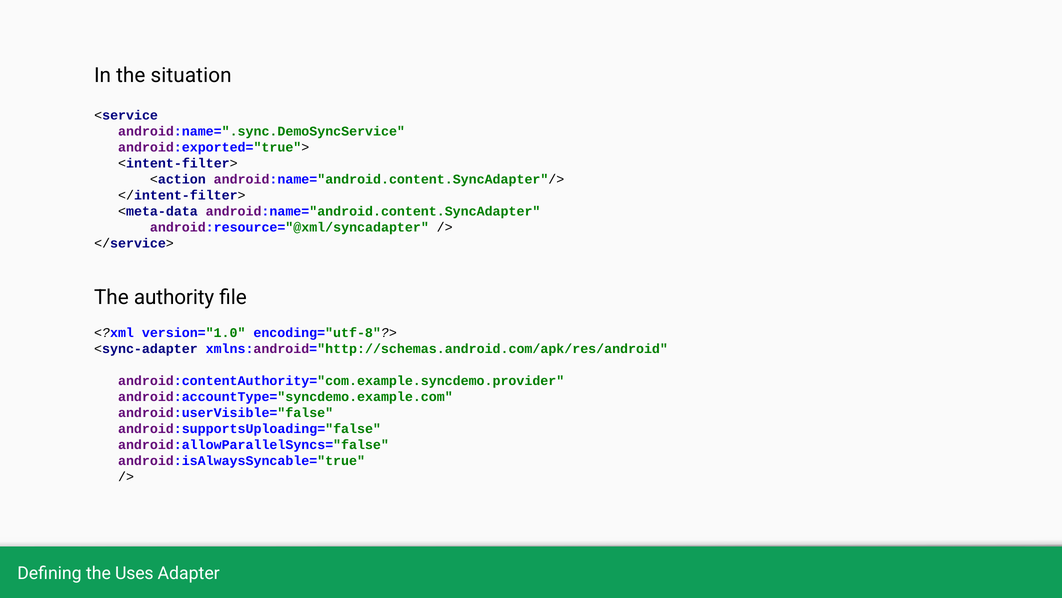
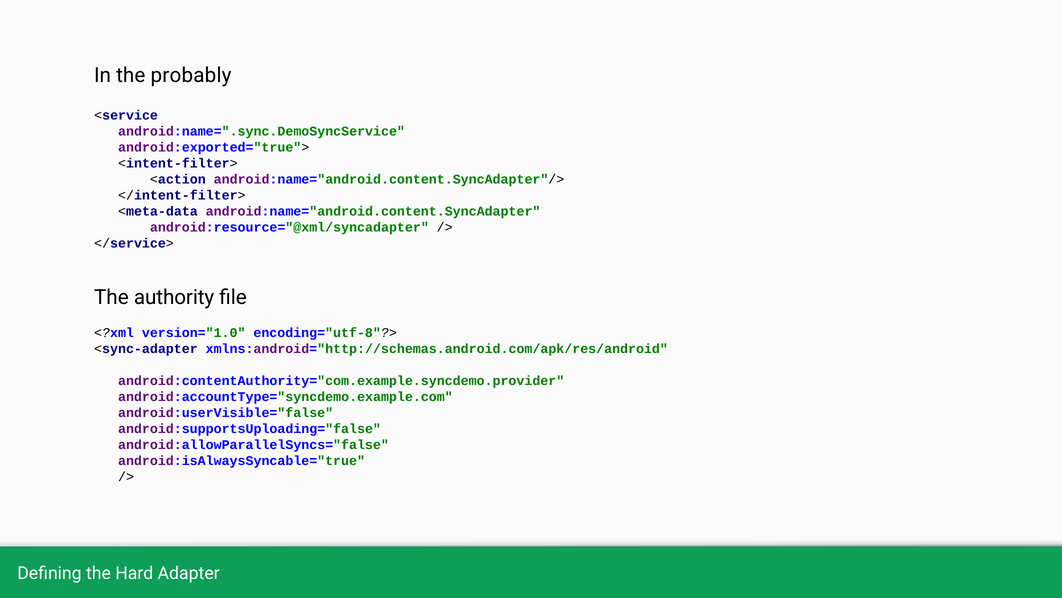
situation: situation -> probably (191, 75)
Uses: Uses -> Hard (134, 573)
